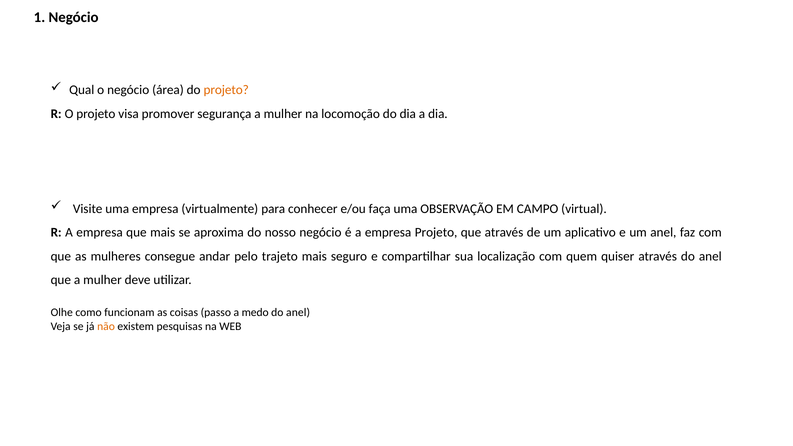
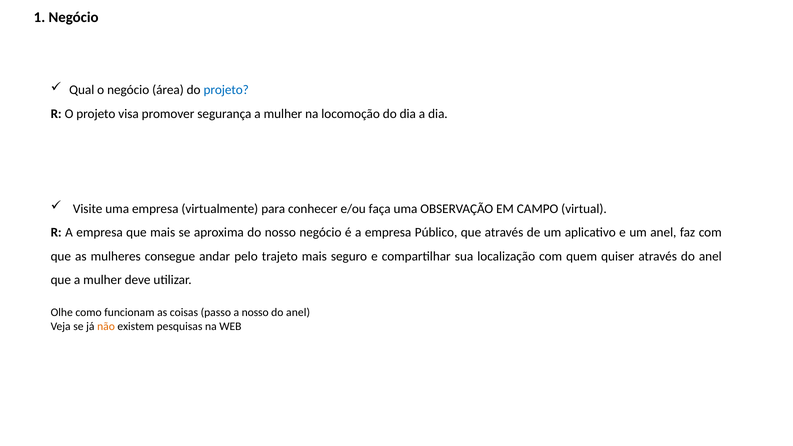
projeto colour: orange -> blue (226, 90)
empresa Projeto: Projeto -> Público (436, 233)
a medo: medo -> nosso (255, 313)
